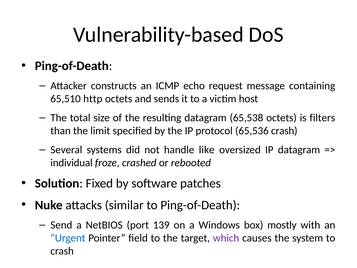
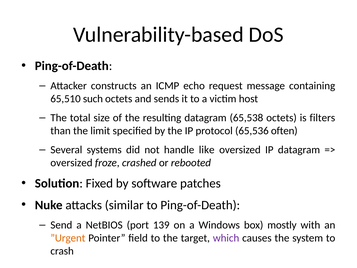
http: http -> such (93, 99)
65,536 crash: crash -> often (284, 131)
individual: individual -> oversized (71, 163)
”Urgent colour: blue -> orange (68, 238)
